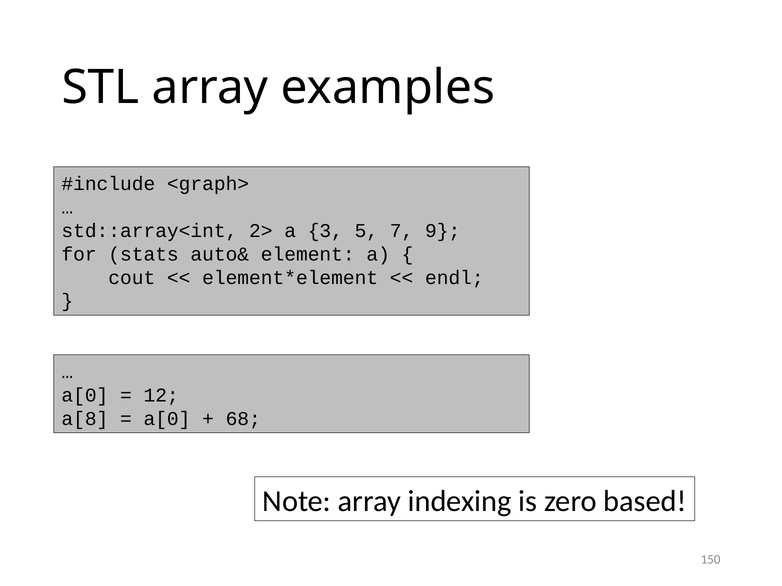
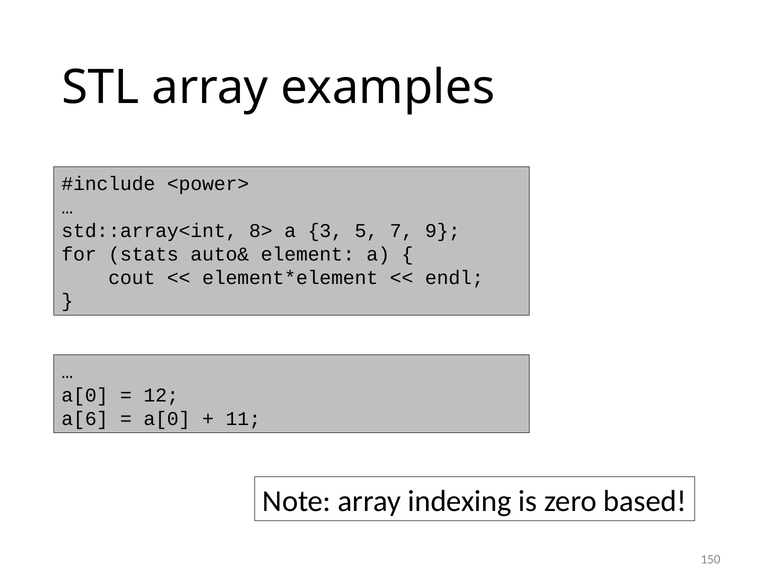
<graph>: <graph> -> <power> (208, 184)
2>: 2> -> 8> (261, 231)
a[8: a[8 -> a[6 (85, 419)
68: 68 -> 11 (243, 419)
